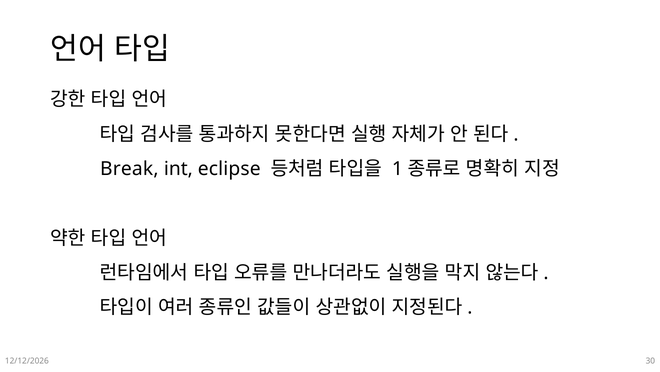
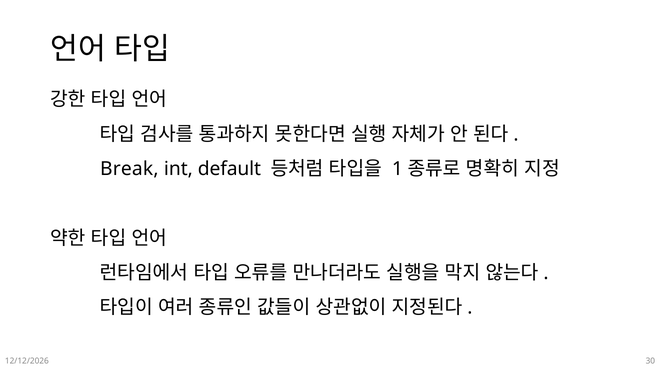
eclipse: eclipse -> default (229, 169)
